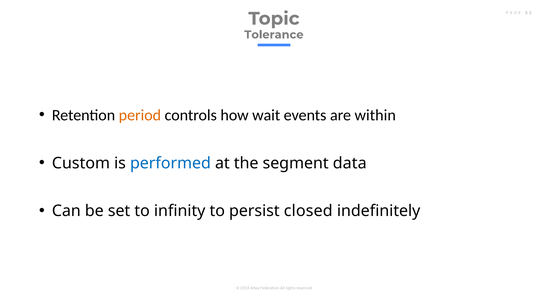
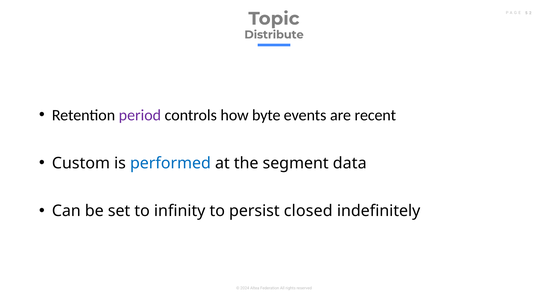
Tolerance: Tolerance -> Distribute (274, 35)
period colour: orange -> purple (140, 115)
wait: wait -> byte (266, 115)
within: within -> recent (375, 115)
